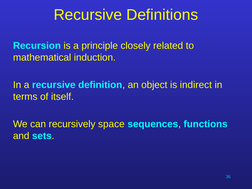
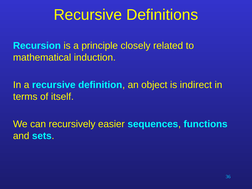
space: space -> easier (111, 124)
